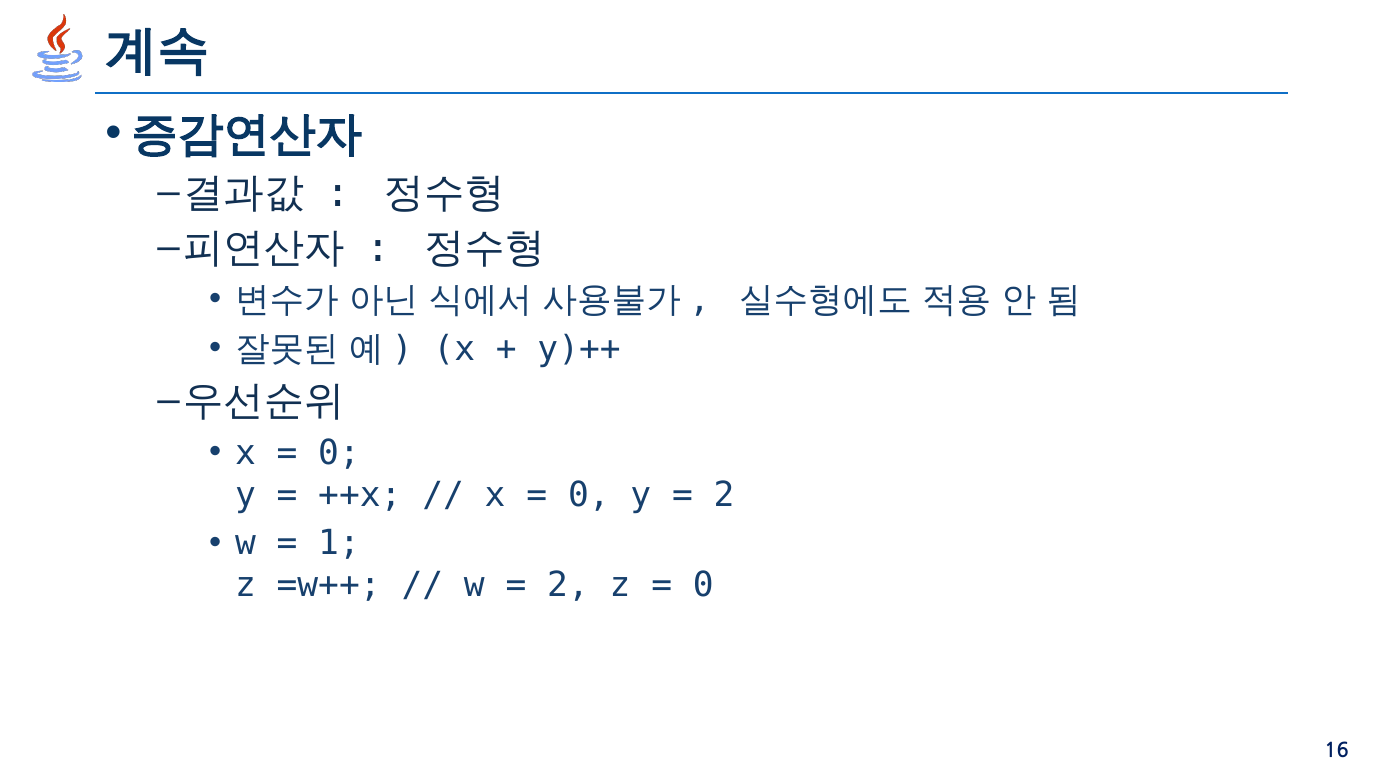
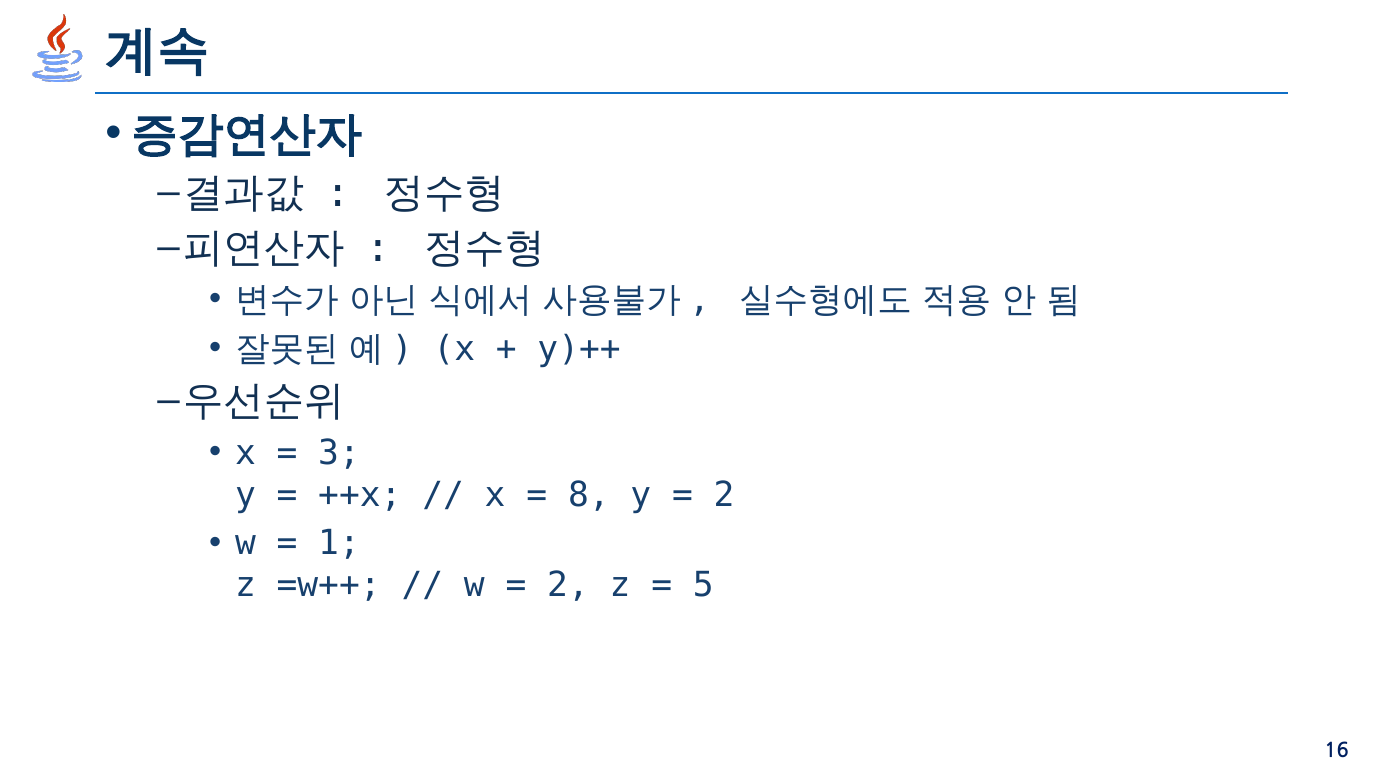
0: 0 -> 3 (339, 453)
0: 0 -> 8 (589, 495)
0: 0 -> 5 (703, 585)
